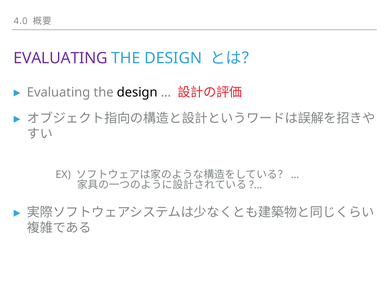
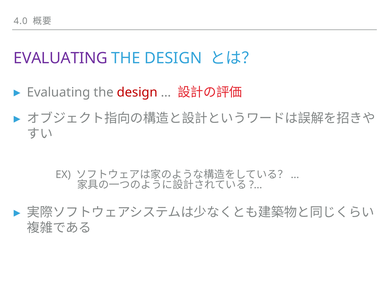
design colour: black -> red (137, 92)
